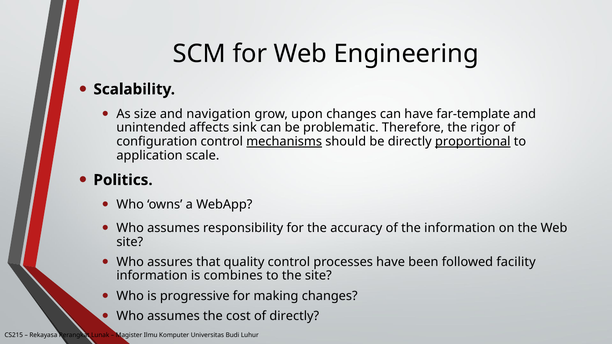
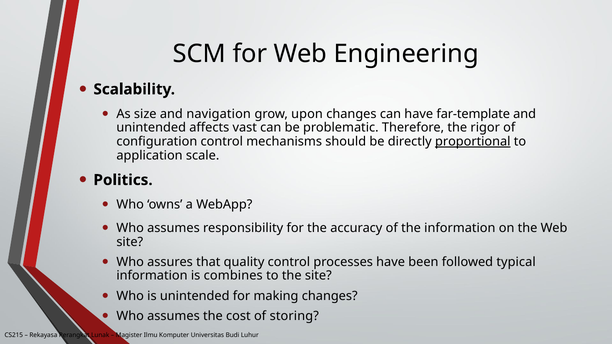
sink: sink -> vast (245, 128)
mechanisms underline: present -> none (284, 142)
facility: facility -> typical (516, 262)
is progressive: progressive -> unintended (195, 296)
of directly: directly -> storing (294, 316)
